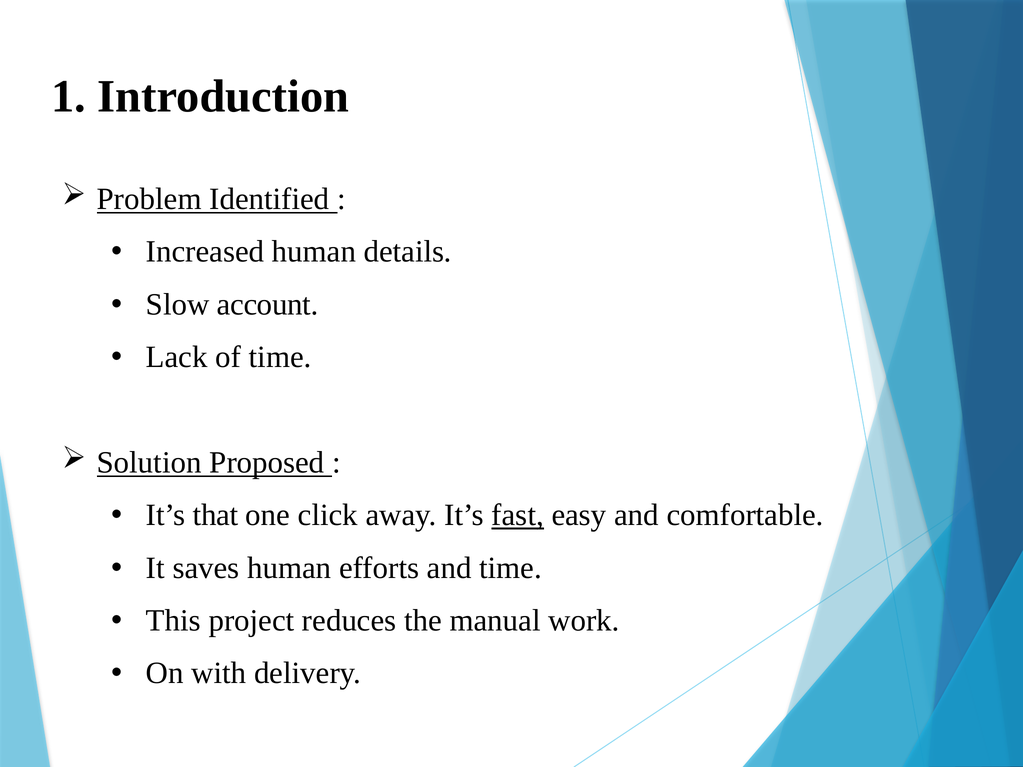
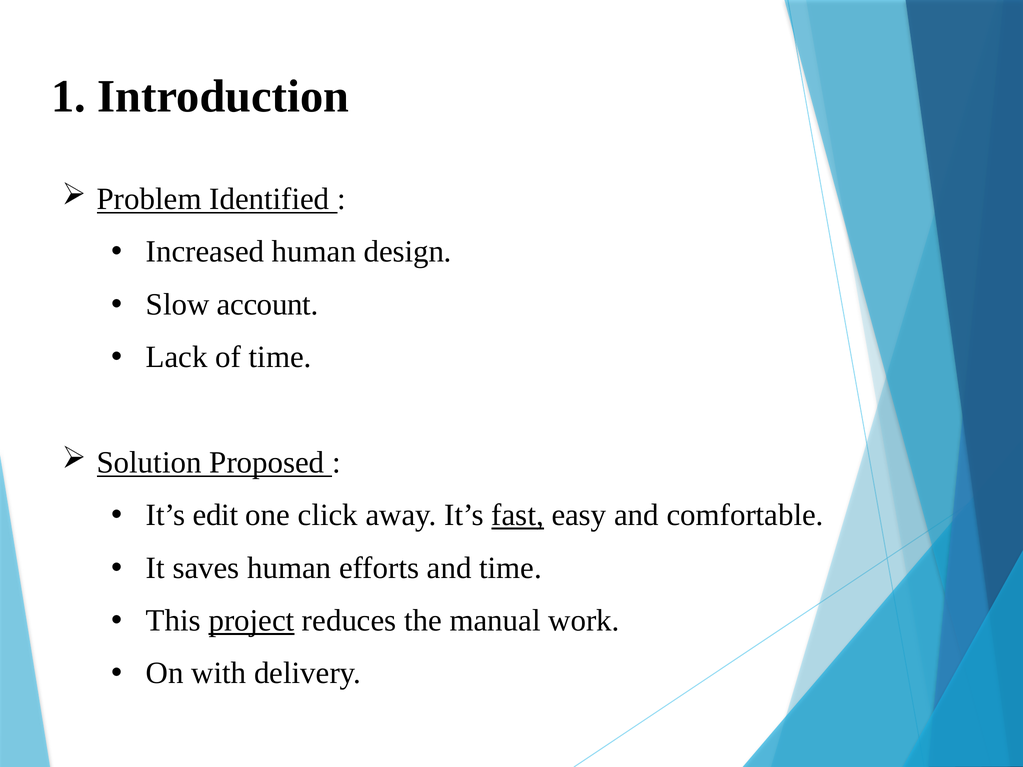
details: details -> design (408, 252)
that: that -> edit (216, 515)
project underline: none -> present (251, 621)
